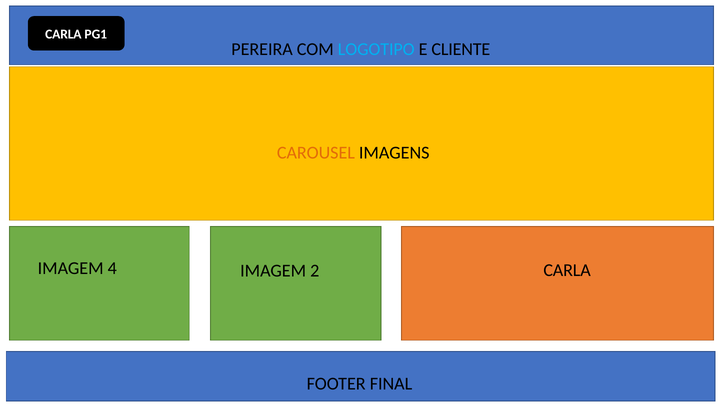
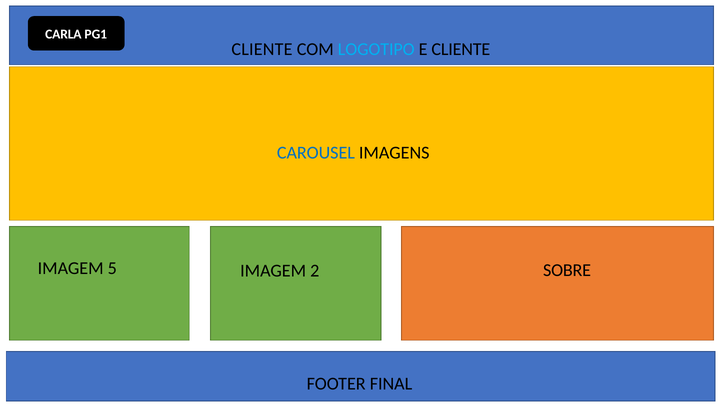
PEREIRA: PEREIRA -> CLIENTE (262, 49)
CAROUSEL colour: orange -> blue (316, 153)
4: 4 -> 5 (112, 268)
2 CARLA: CARLA -> SOBRE (567, 270)
